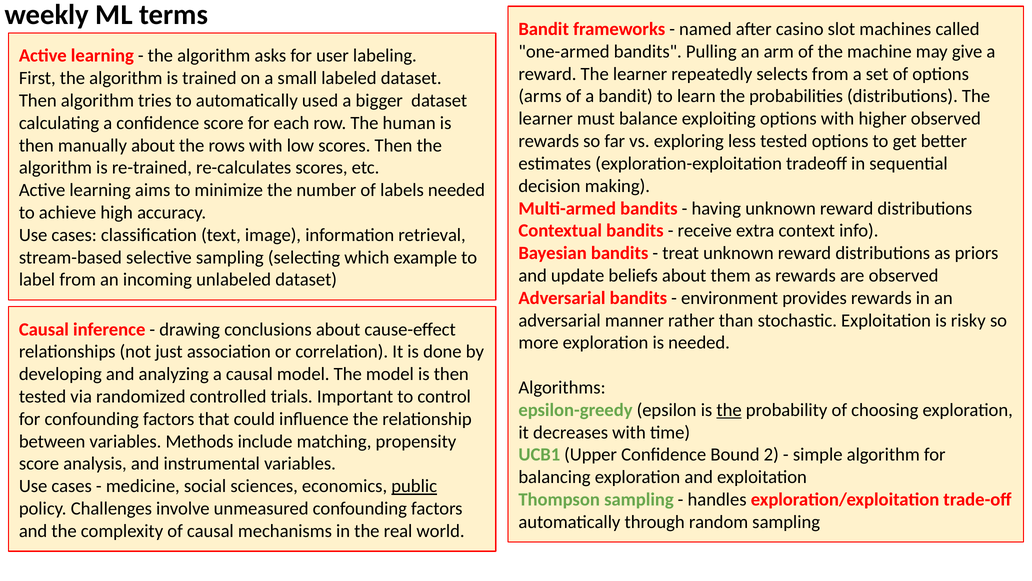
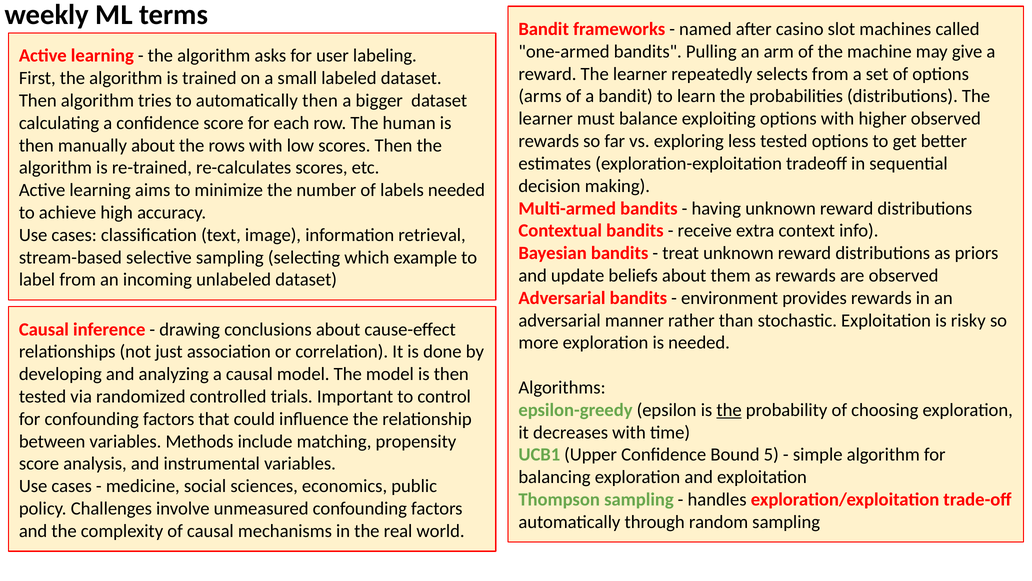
automatically used: used -> then (320, 100)
2: 2 -> 5 (771, 454)
public underline: present -> none (414, 486)
